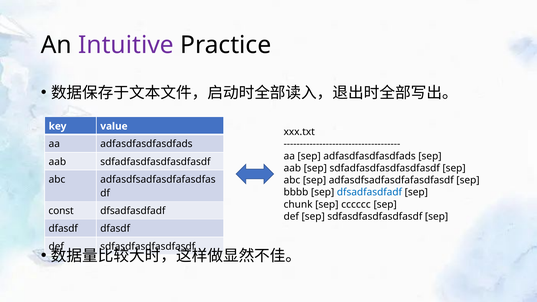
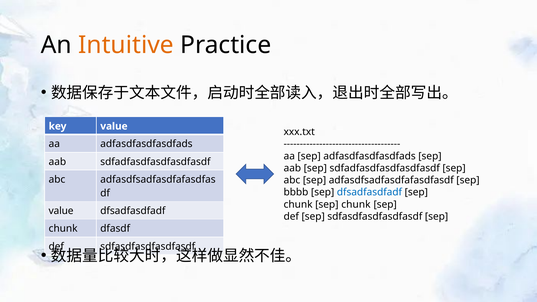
Intuitive colour: purple -> orange (126, 45)
cccccc: cccccc -> chunk (356, 204)
const: const -> value (61, 211)
dfasdf: dfasdf -> chunk (63, 229)
